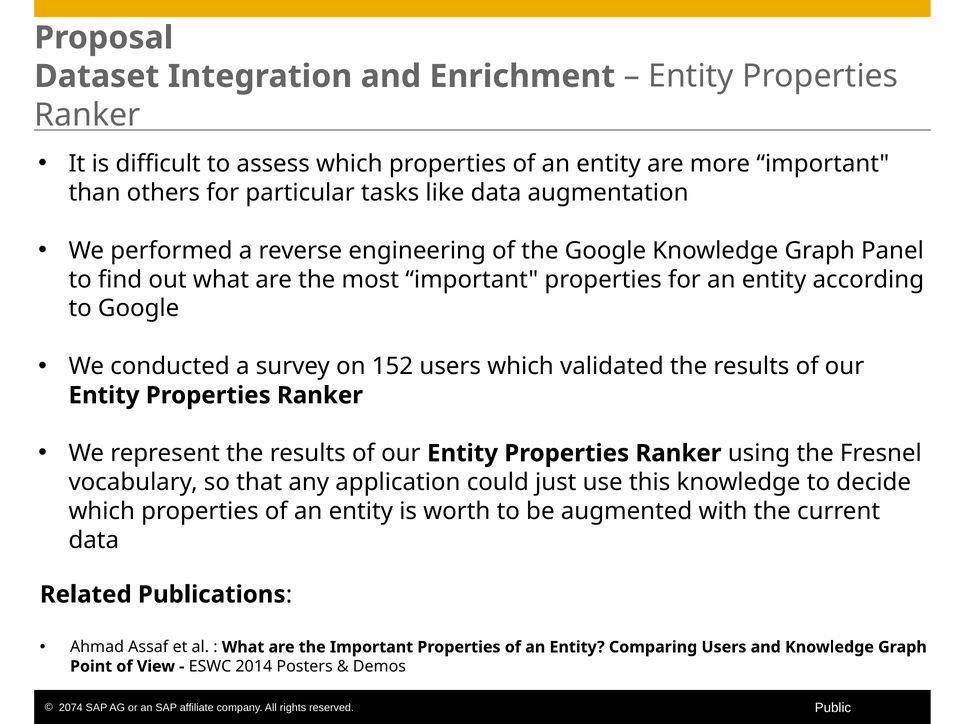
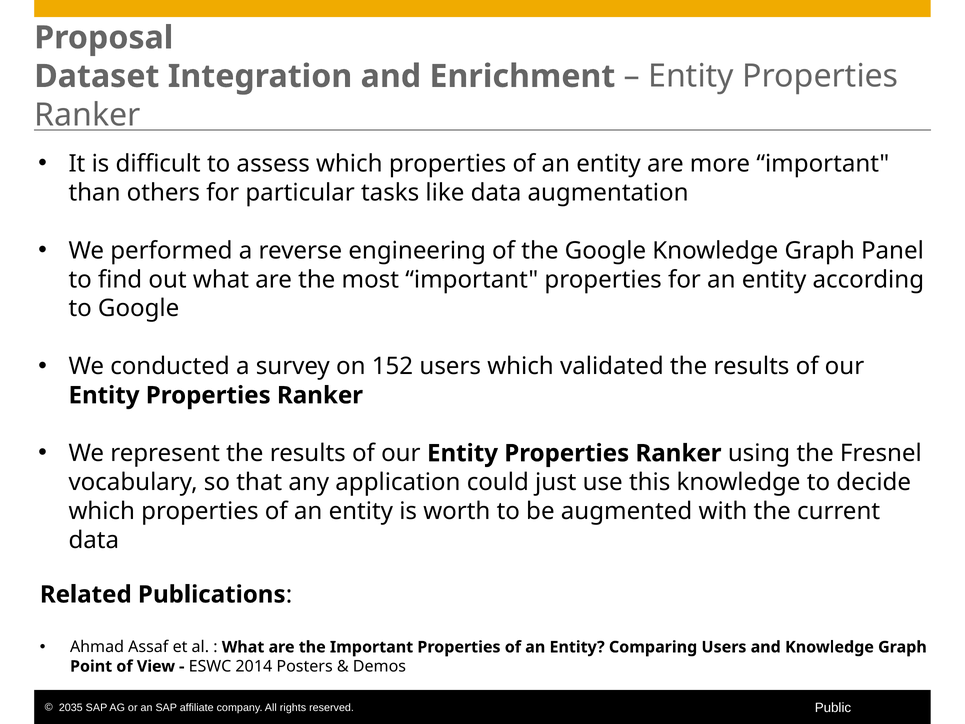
2074: 2074 -> 2035 (71, 707)
